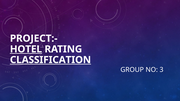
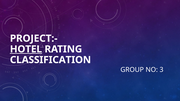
CLASSIFICATION underline: present -> none (50, 60)
